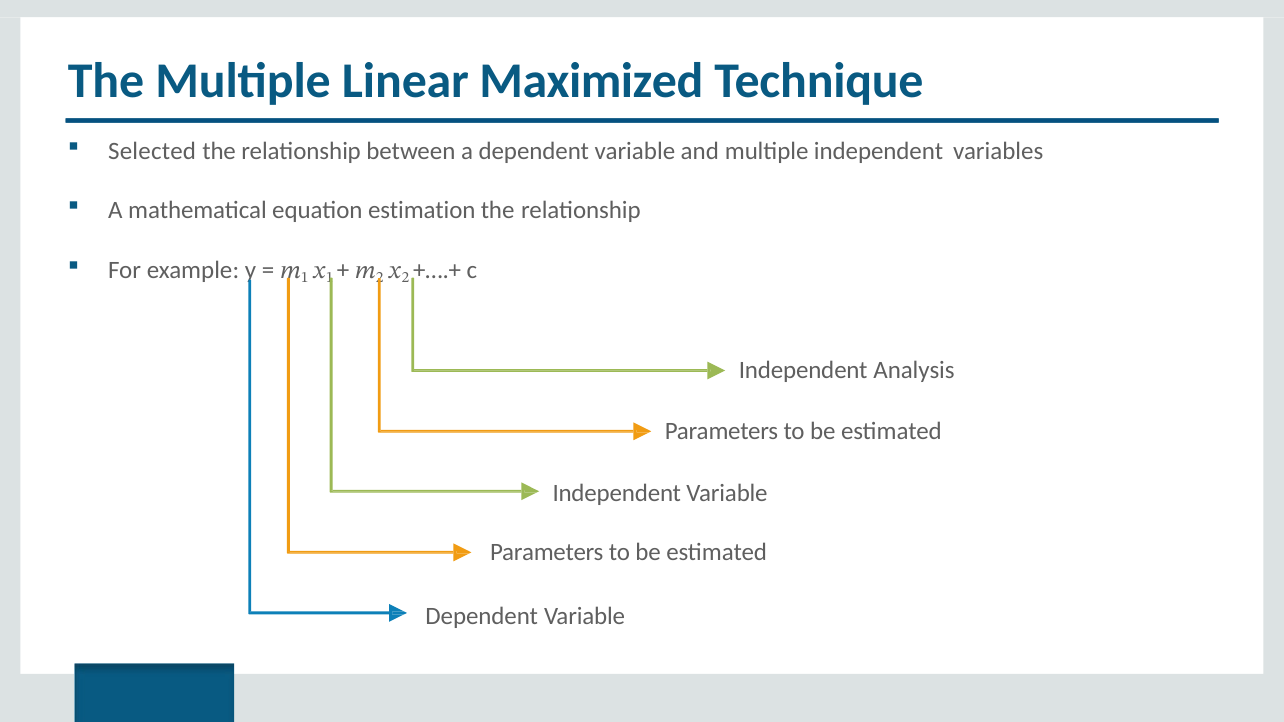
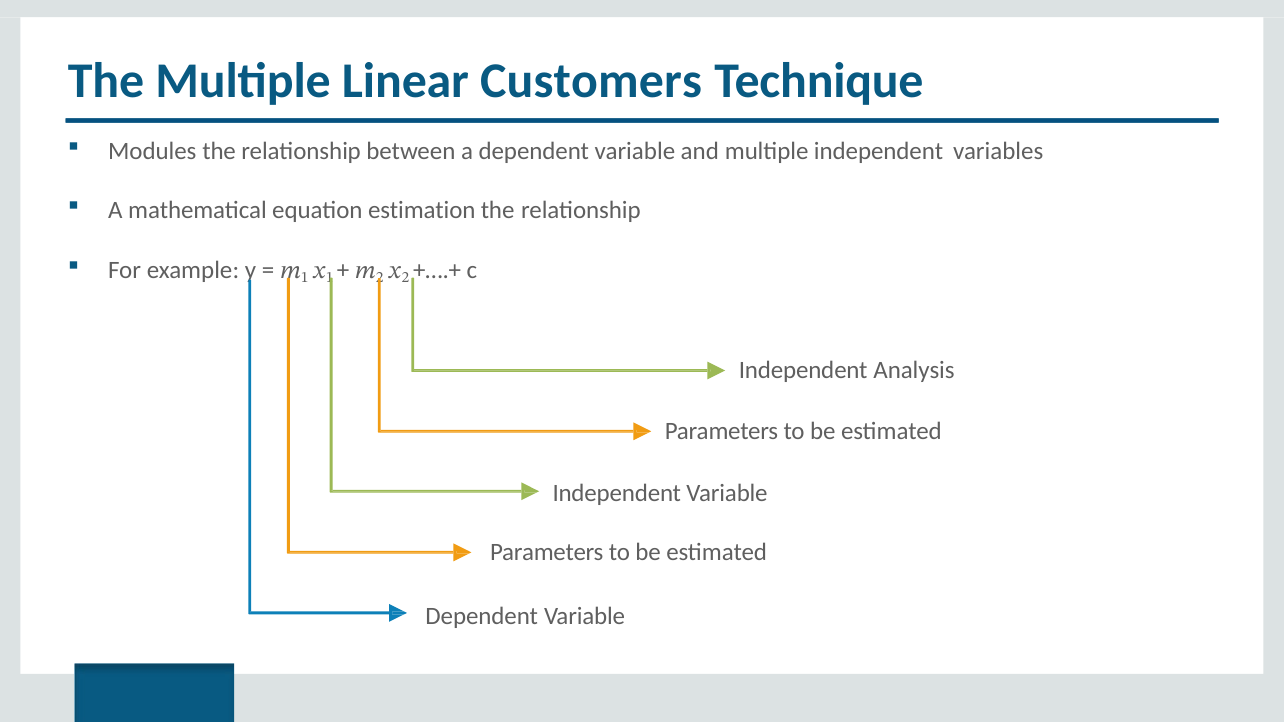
Maximized: Maximized -> Customers (591, 81)
Selected: Selected -> Modules (152, 152)
